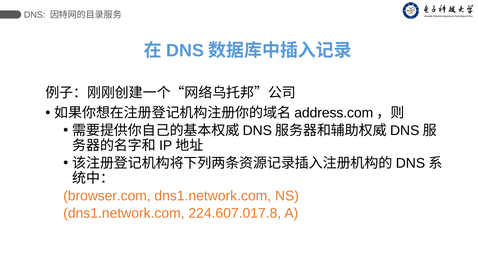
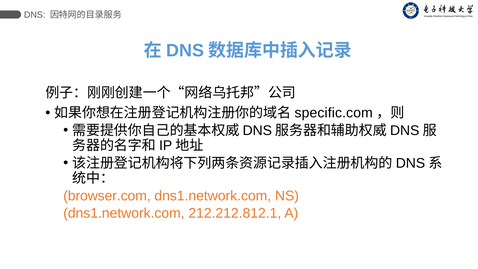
address.com: address.com -> specific.com (334, 113)
224.607.017.8: 224.607.017.8 -> 212.212.812.1 (235, 213)
